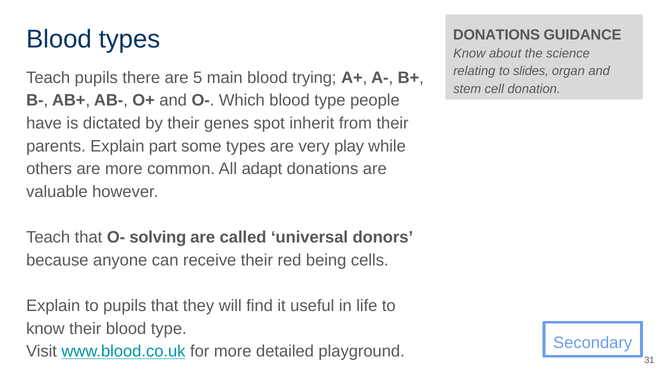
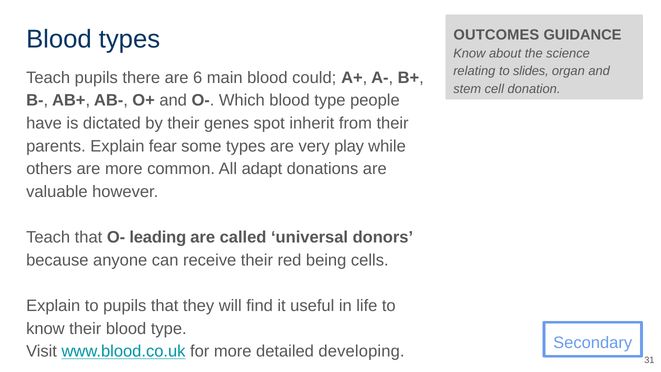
DONATIONS: DONATIONS -> OUTCOMES (496, 35)
5: 5 -> 6 (198, 78)
trying: trying -> could (314, 78)
part: part -> fear (163, 146)
solving: solving -> leading (158, 237)
playground: playground -> developing (362, 351)
